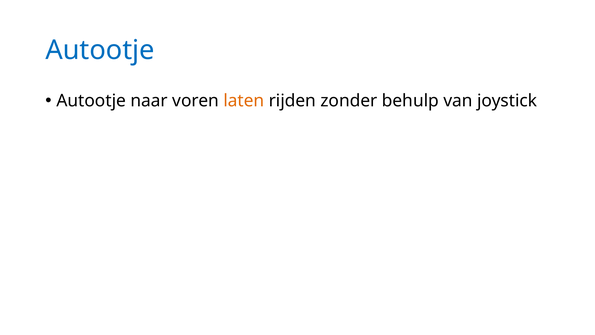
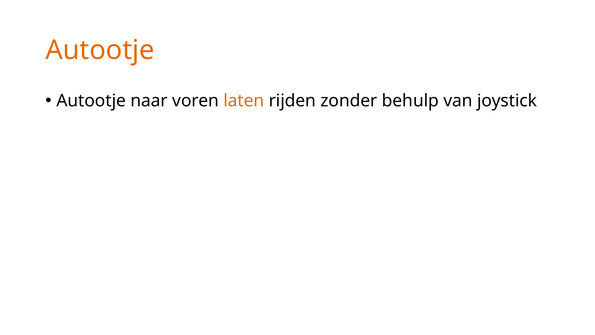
Autootje colour: blue -> orange (100, 50)
